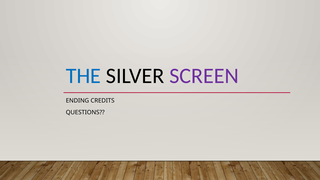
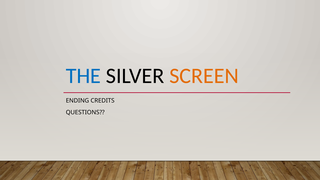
SCREEN colour: purple -> orange (204, 76)
